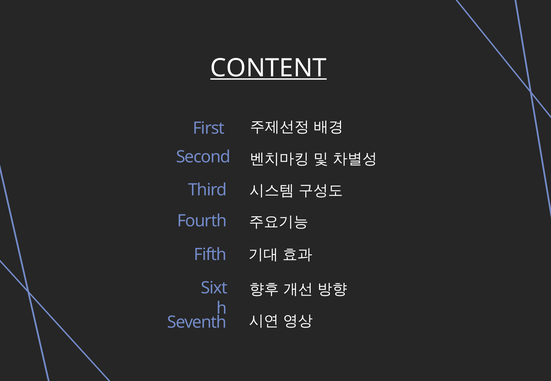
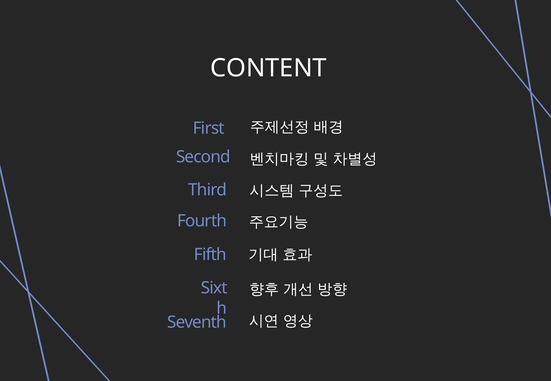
CONTENT underline: present -> none (269, 68)
